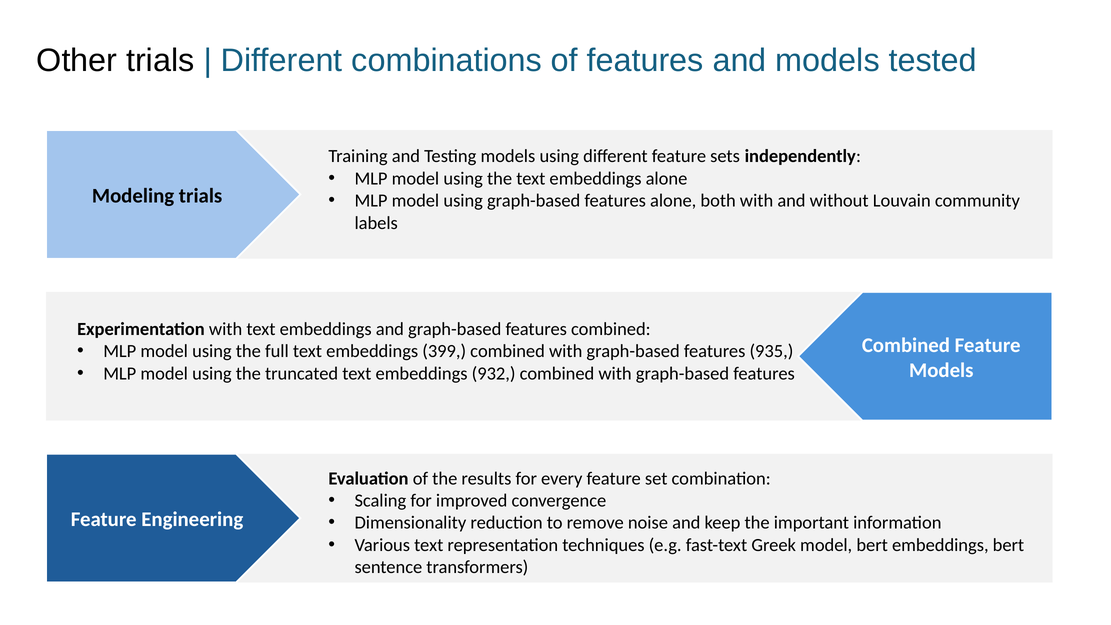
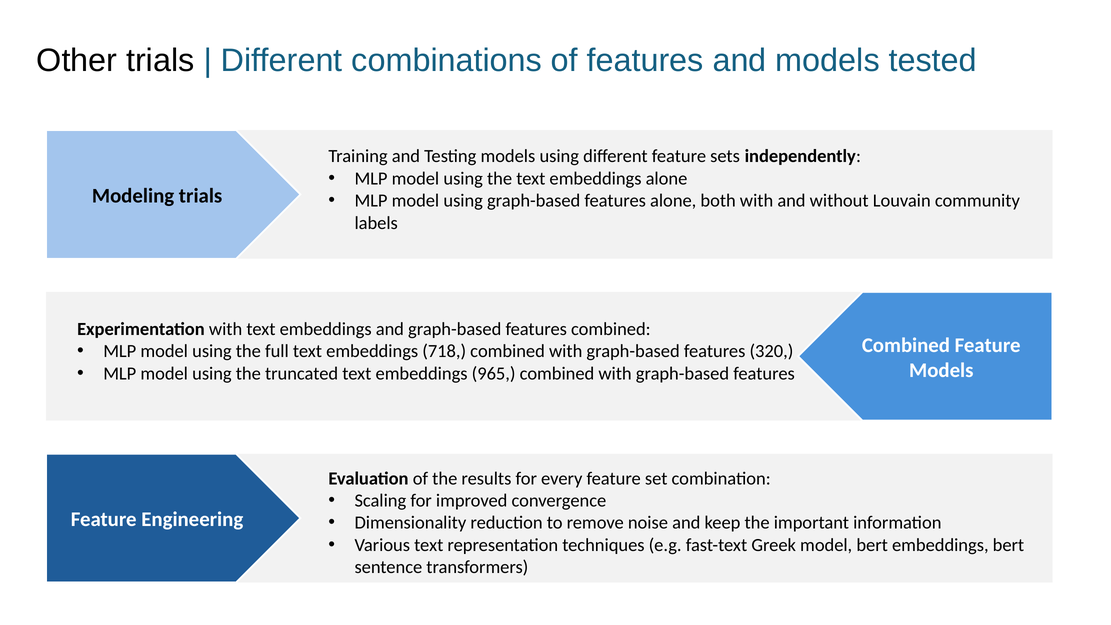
399: 399 -> 718 (444, 351)
935: 935 -> 320 (771, 351)
932: 932 -> 965 (494, 373)
